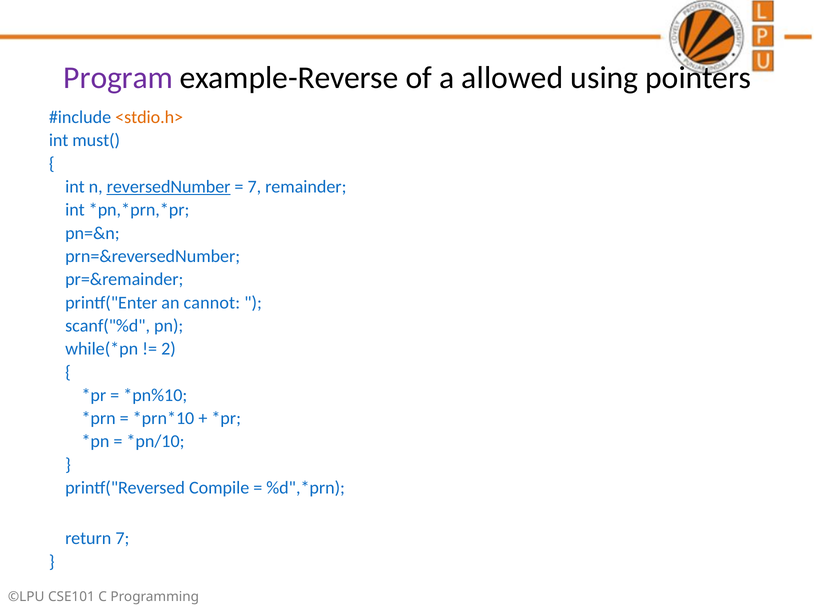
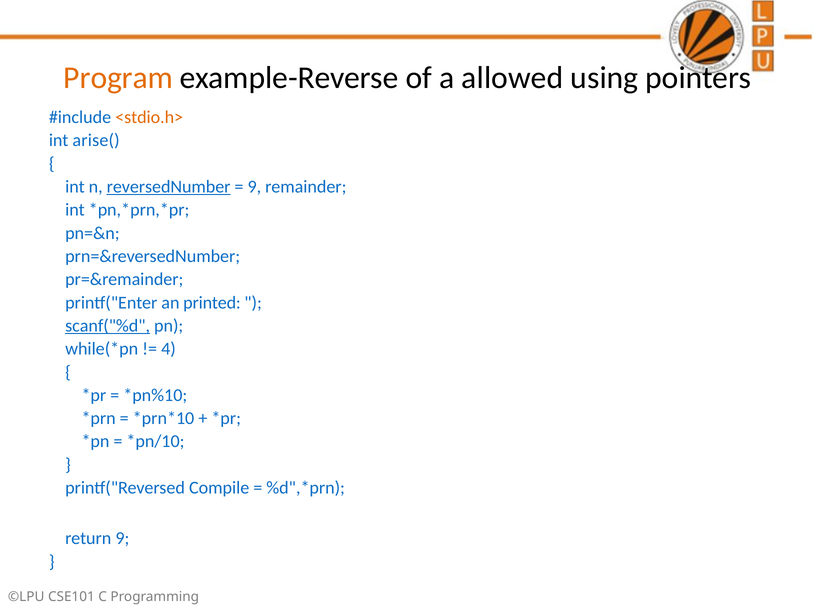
Program colour: purple -> orange (118, 78)
must(: must( -> arise( (96, 141)
7: 7 -> 9 (254, 187)
cannot: cannot -> printed (212, 303)
scanf("%d underline: none -> present (108, 326)
2: 2 -> 4 (168, 349)
return 7: 7 -> 9 (122, 539)
